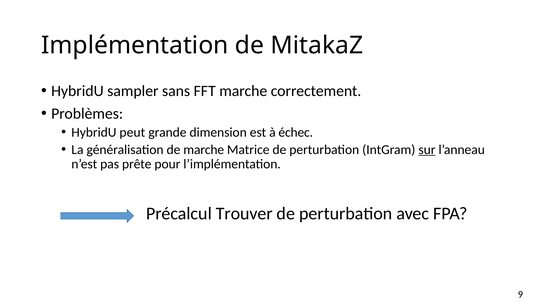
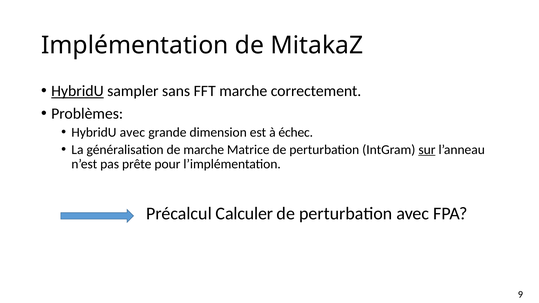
HybridU underline: none -> present (77, 91)
HybridU peut: peut -> avec (132, 132)
Trouver: Trouver -> Calculer (244, 214)
